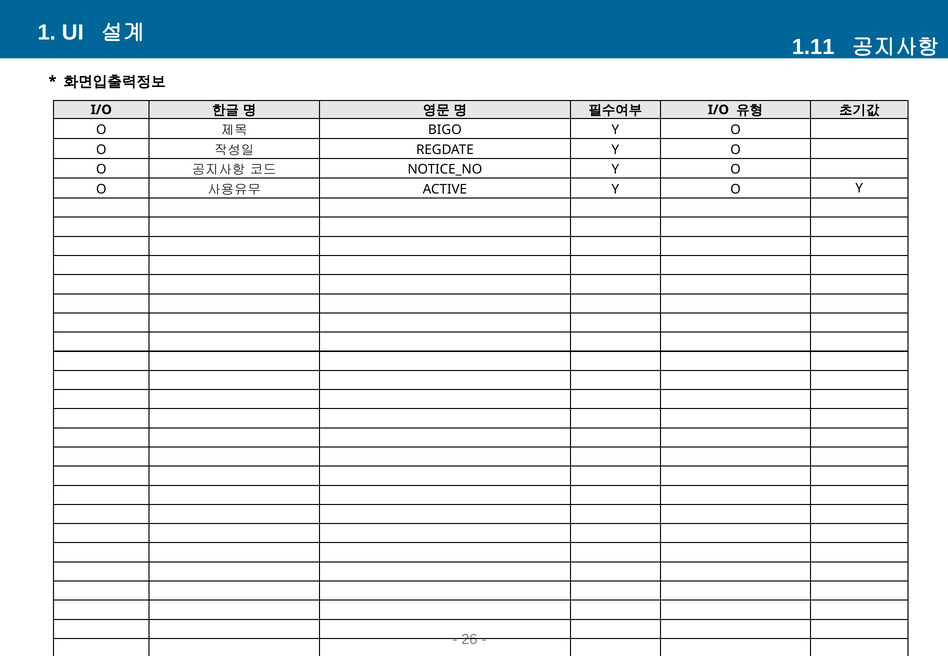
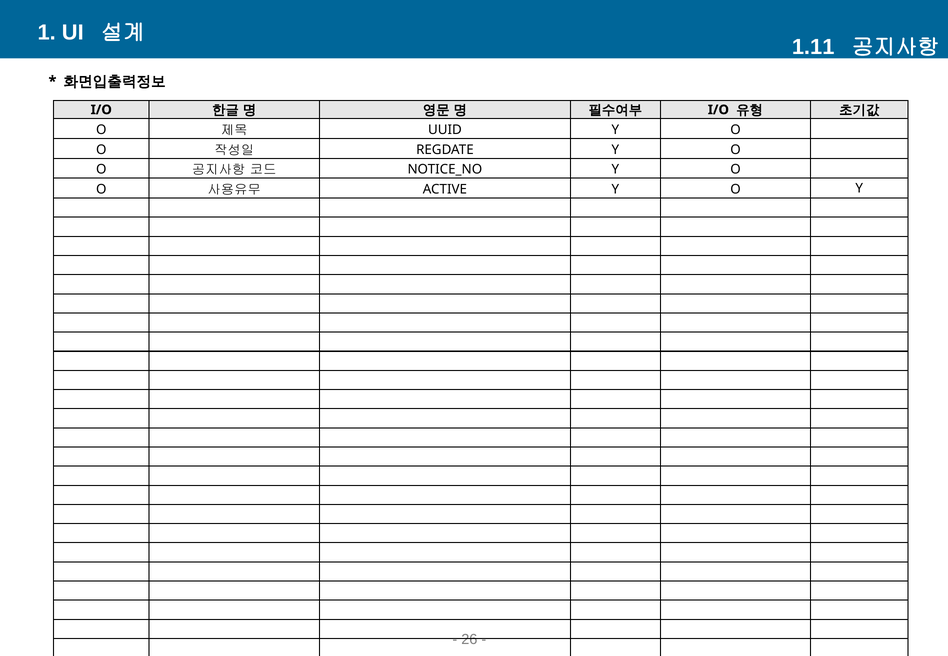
BIGO: BIGO -> UUID (445, 130)
